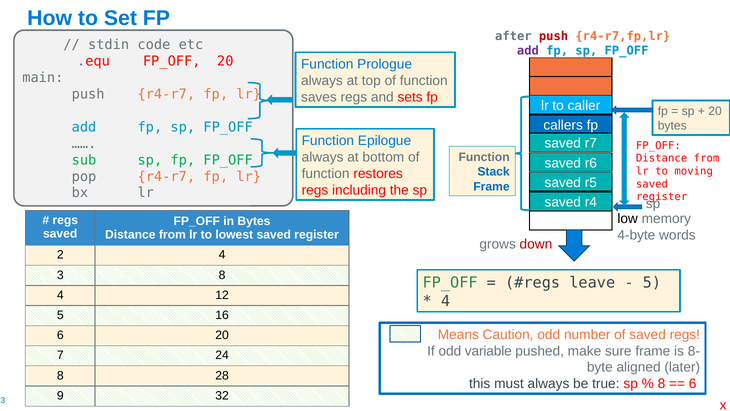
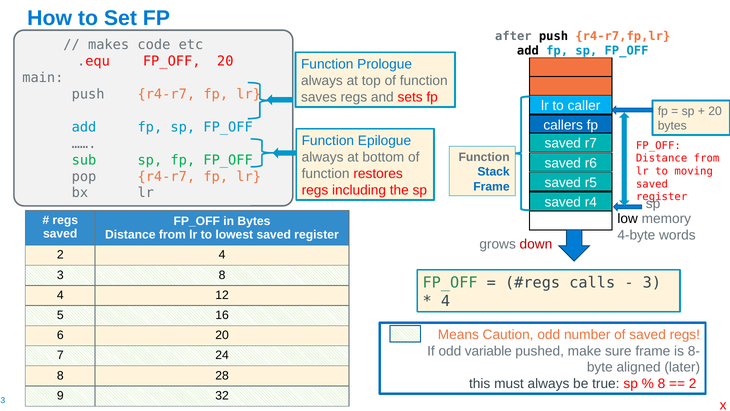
push colour: red -> black (554, 36)
stdin: stdin -> makes (109, 45)
add colour: purple -> black (528, 51)
leave: leave -> calls (592, 283)
5: 5 -> 3 (652, 283)
6: 6 -> 2 (693, 384)
